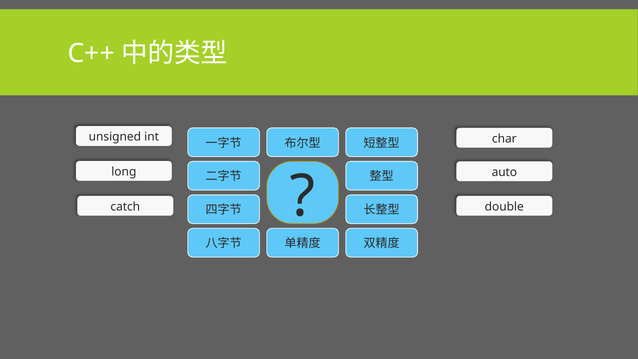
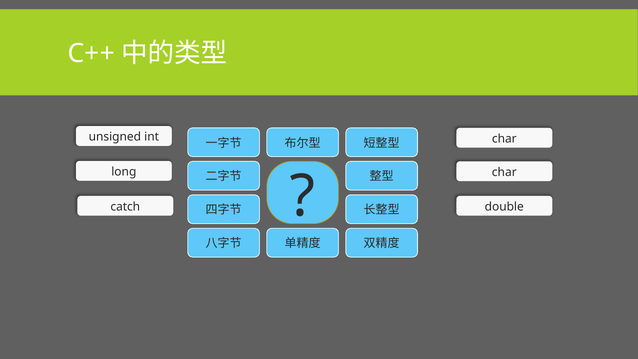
auto: auto -> char (504, 172)
